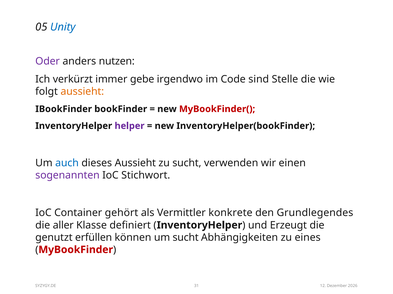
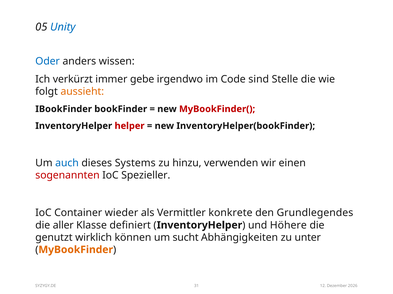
Oder colour: purple -> blue (48, 61)
nutzen: nutzen -> wissen (117, 61)
helper colour: purple -> red (130, 126)
dieses Aussieht: Aussieht -> Systems (135, 163)
zu sucht: sucht -> hinzu (187, 163)
sogenannten colour: purple -> red (67, 176)
Stichwort: Stichwort -> Spezieller (146, 176)
gehört: gehört -> wieder (122, 213)
Erzeugt: Erzeugt -> Höhere (288, 226)
erfüllen: erfüllen -> wirklich (94, 238)
eines: eines -> unter (308, 238)
MyBookFinder colour: red -> orange (76, 250)
